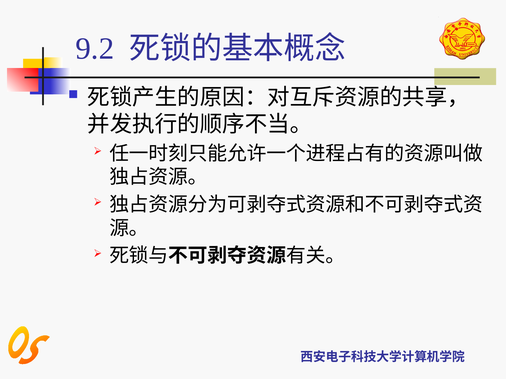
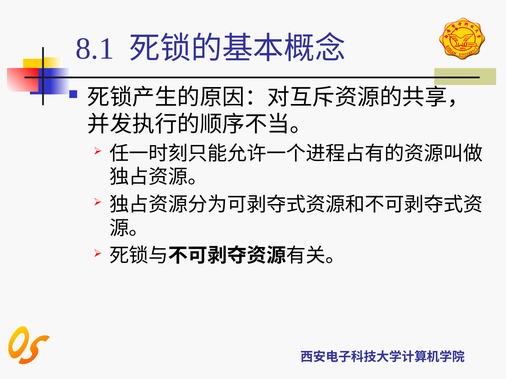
9.2: 9.2 -> 8.1 (95, 49)
